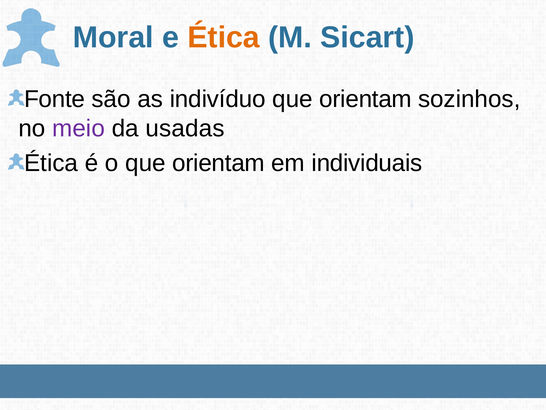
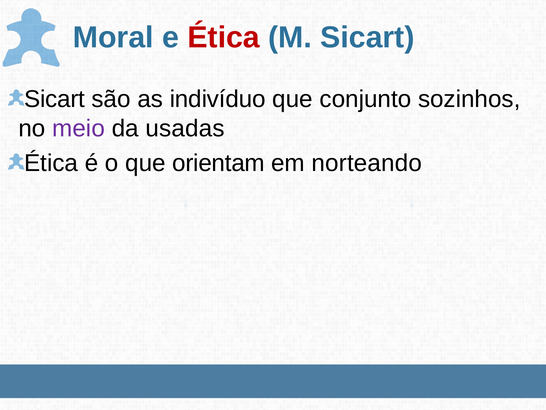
Ética colour: orange -> red (224, 37)
Fonte: Fonte -> Sicart (55, 99)
orientam: orientam -> conjunto (365, 99)
individuais: individuais -> norteando (367, 163)
